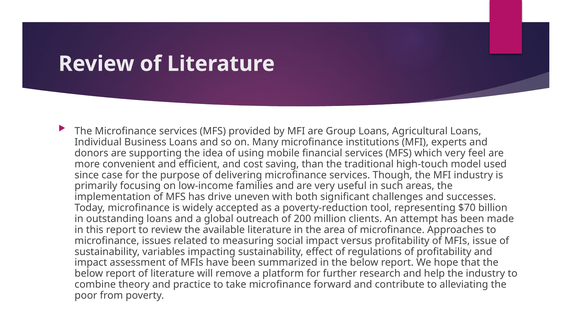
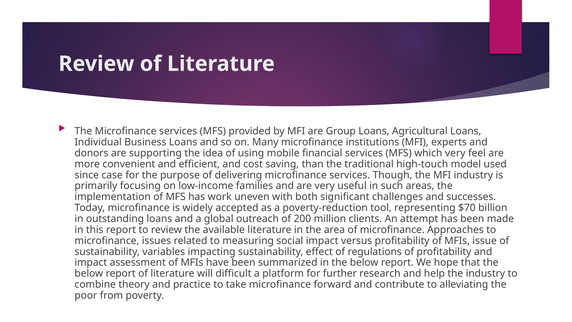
drive: drive -> work (220, 197)
remove: remove -> difficult (233, 273)
